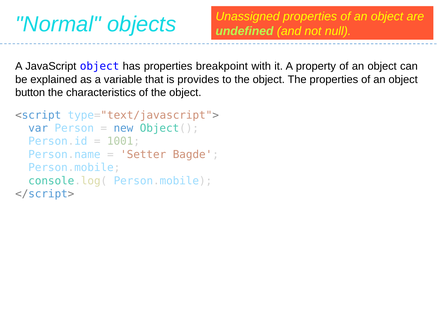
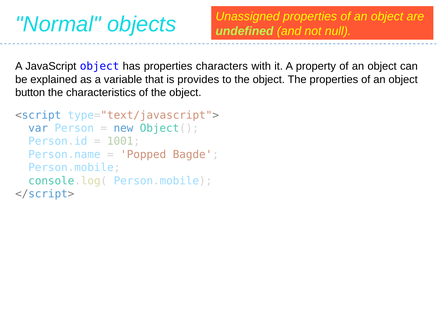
breakpoint: breakpoint -> characters (222, 66)
Setter: Setter -> Popped (143, 154)
